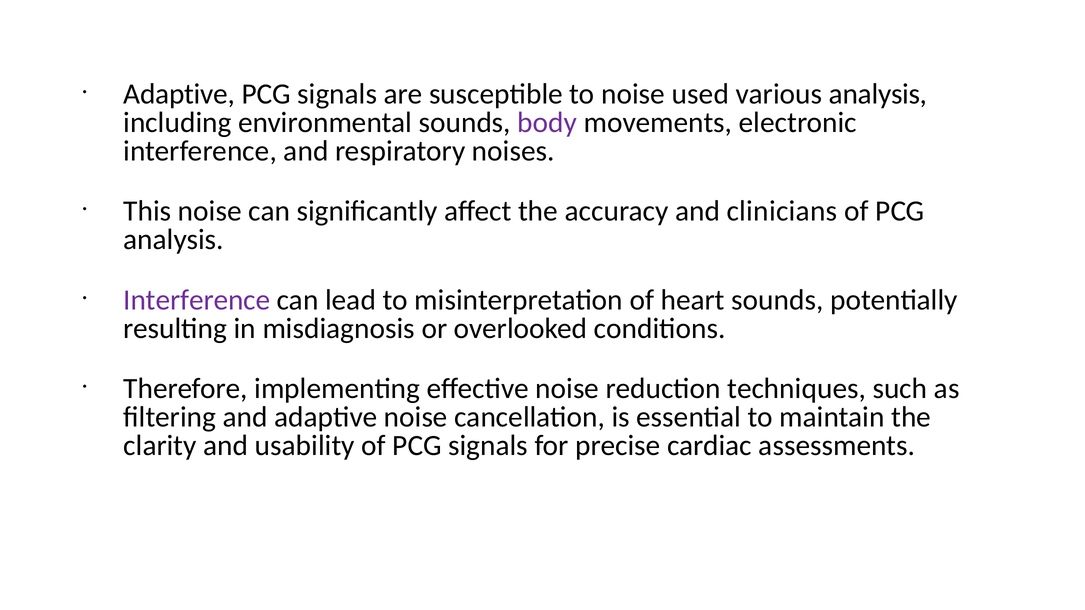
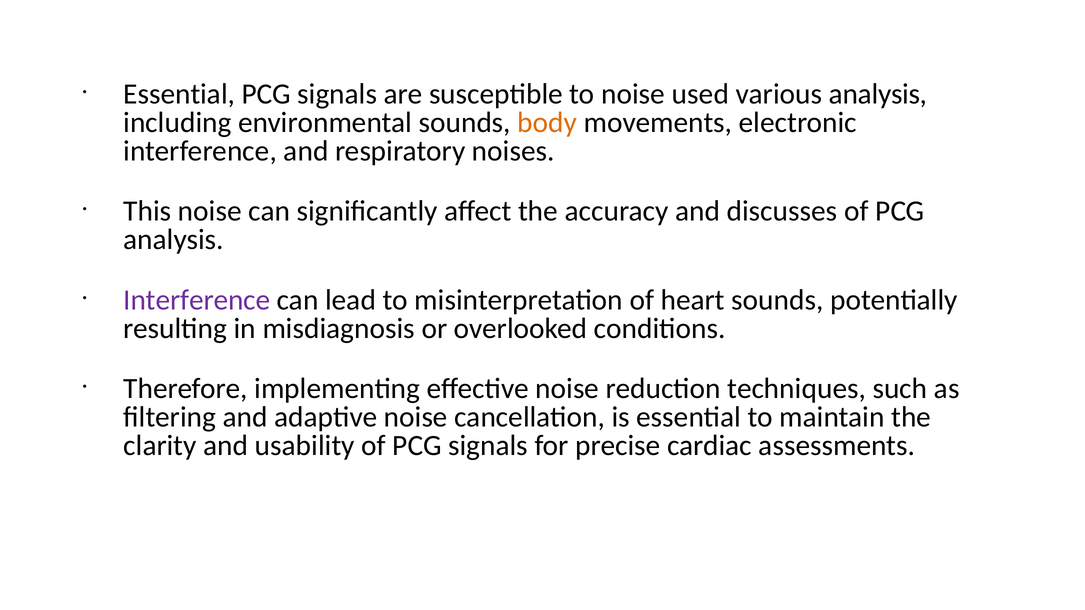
Adaptive: Adaptive -> Essential (179, 94)
body colour: purple -> orange (547, 123)
clinicians: clinicians -> discusses (782, 211)
